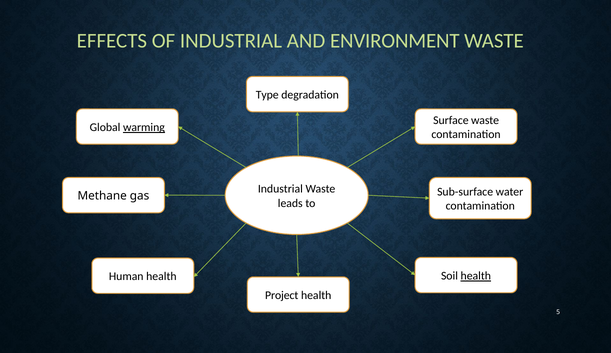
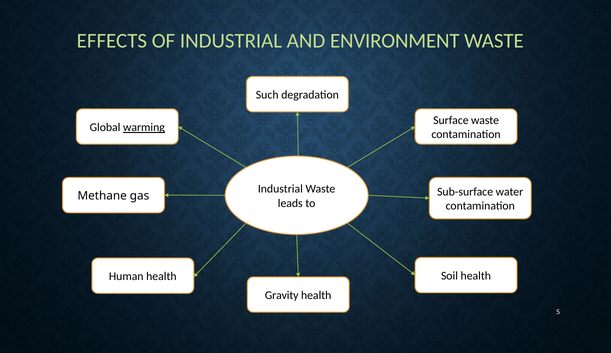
Type: Type -> Such (267, 95)
health underline: present -> none (476, 276)
Project: Project -> Gravity (282, 295)
